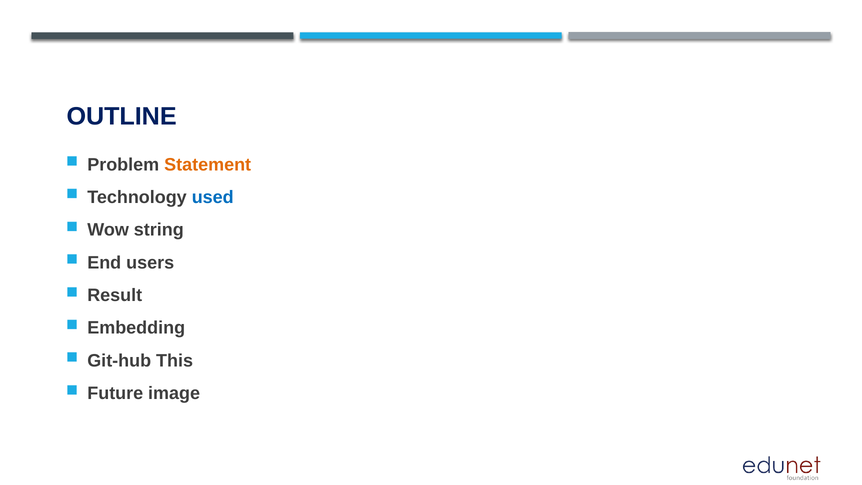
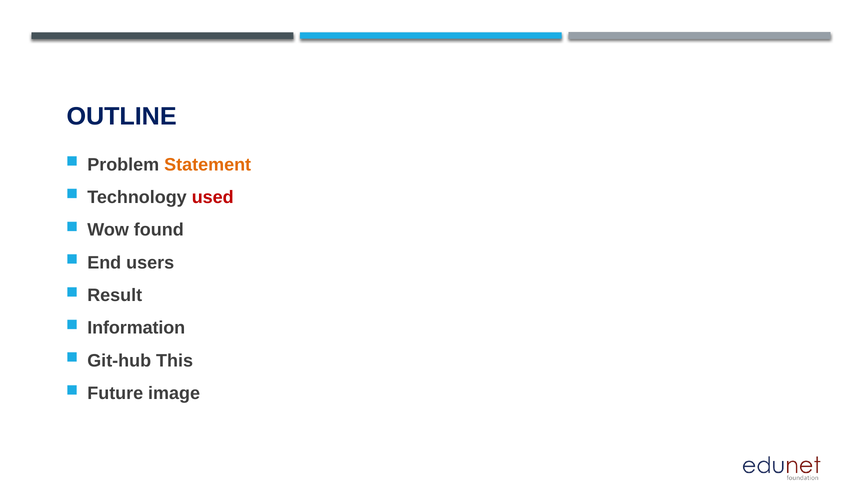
used colour: blue -> red (213, 197)
string: string -> found (159, 230)
Embedding: Embedding -> Information (136, 328)
